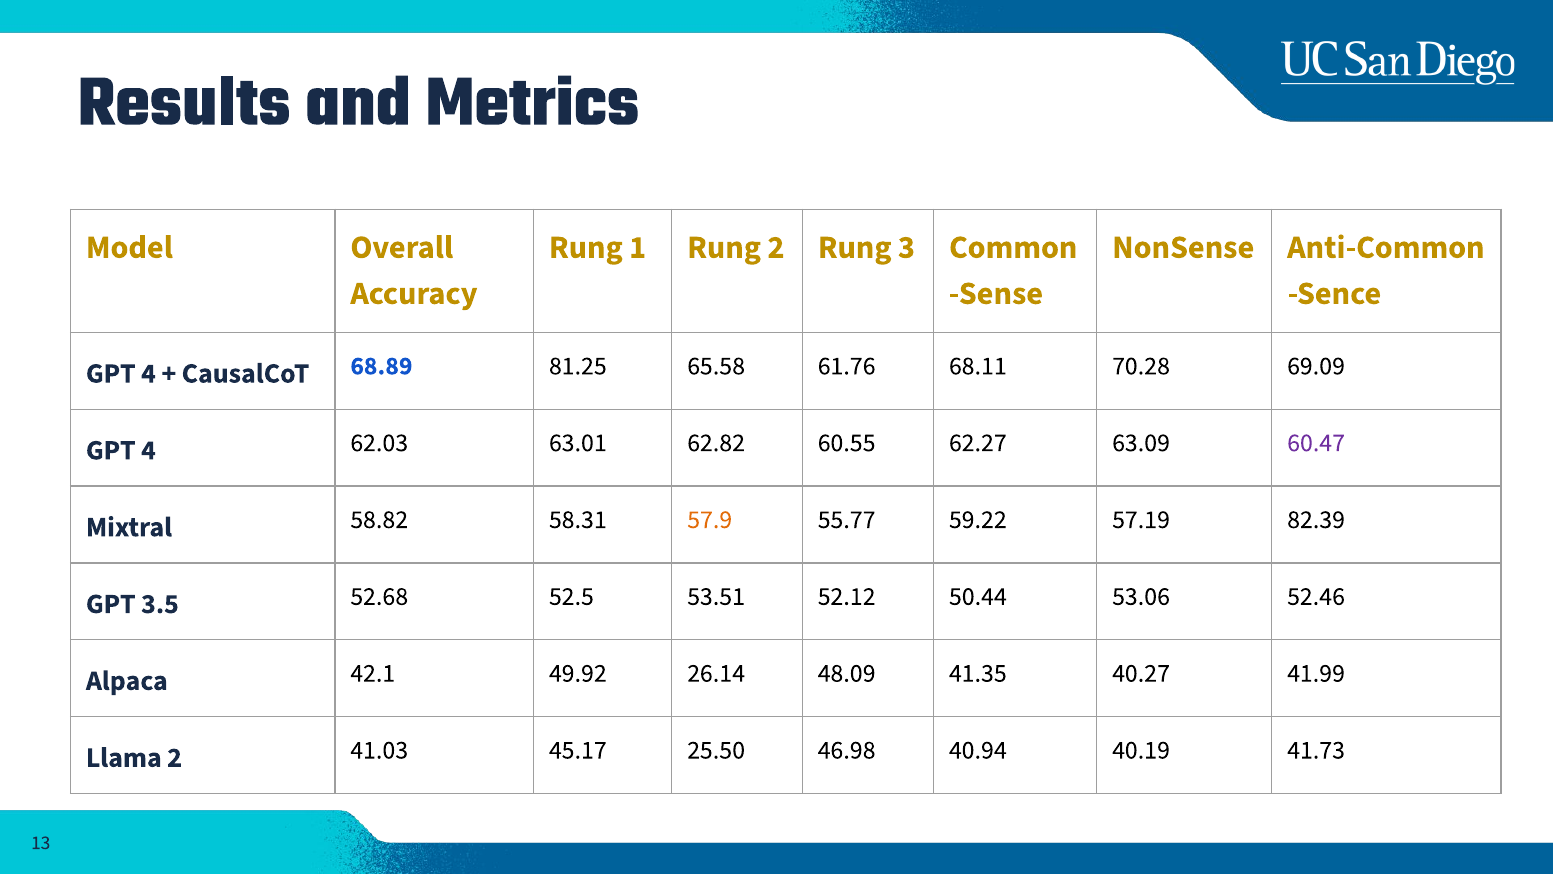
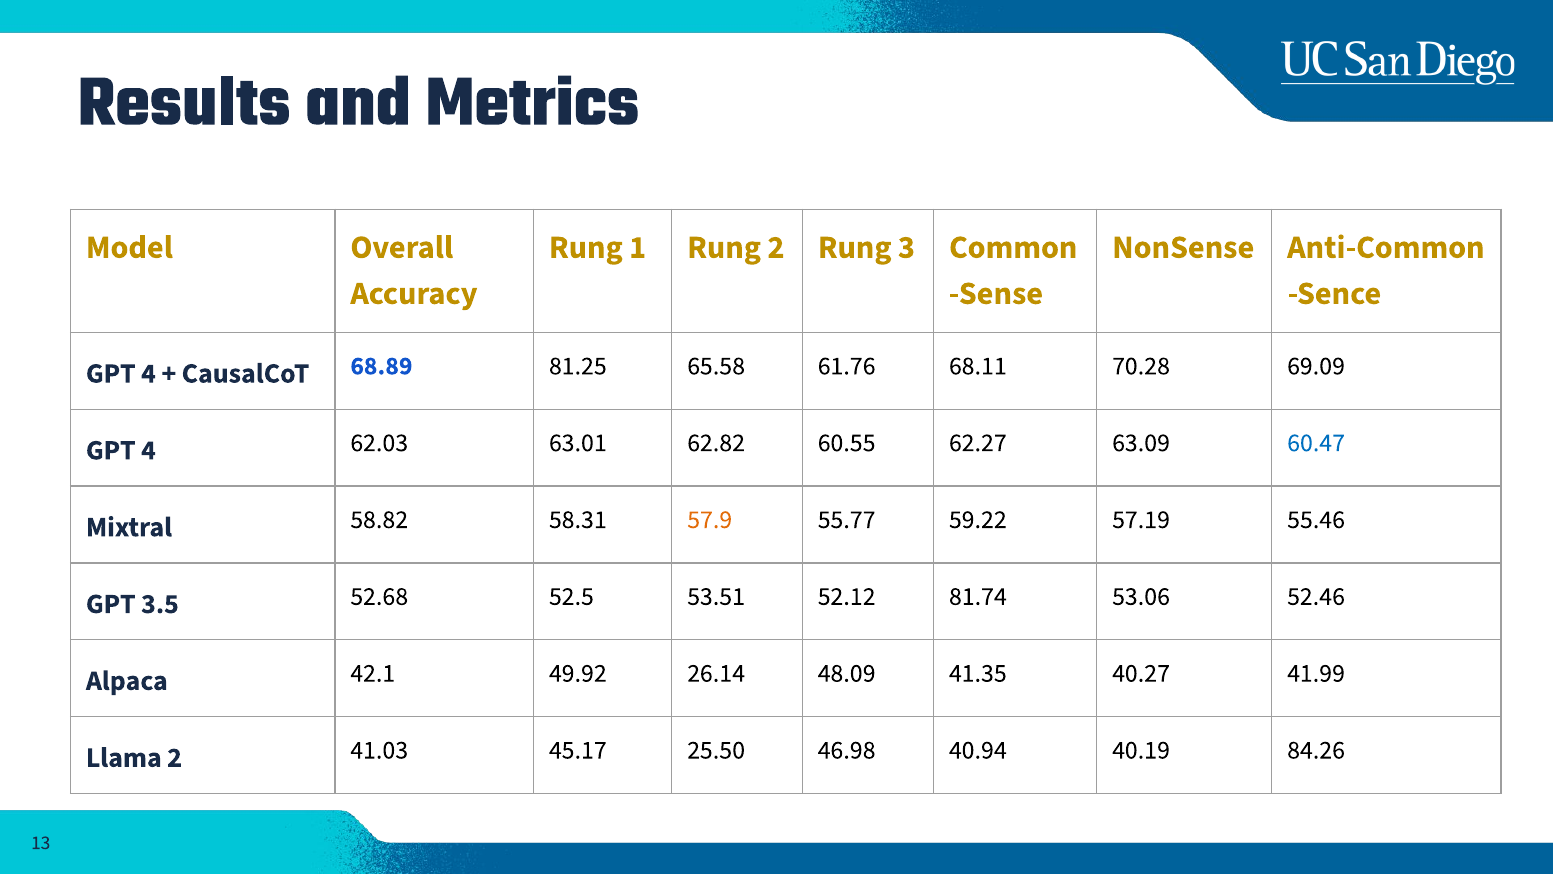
60.47 colour: purple -> blue (1316, 442)
82.39: 82.39 -> 55.46 (1316, 519)
50.44: 50.44 -> 81.74 (978, 596)
41.73: 41.73 -> 84.26 (1316, 750)
